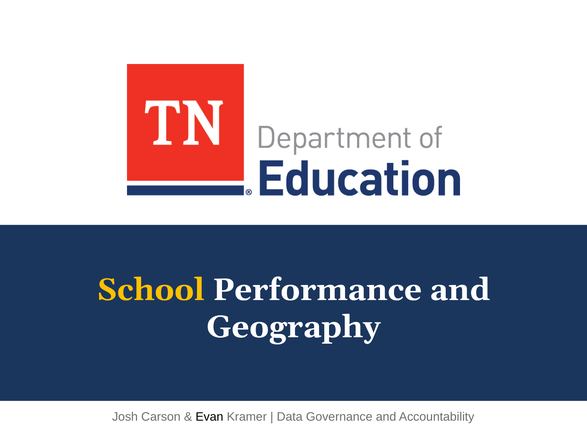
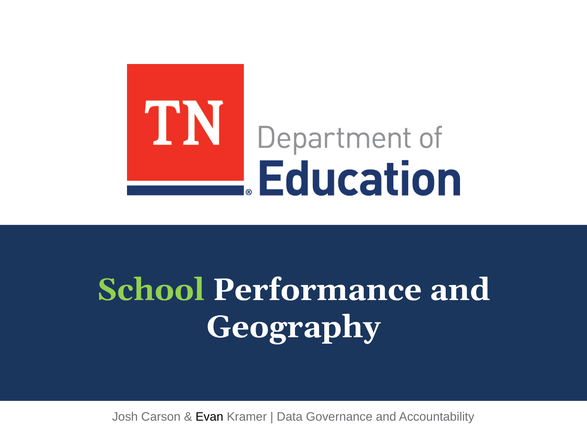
School colour: yellow -> light green (151, 290)
